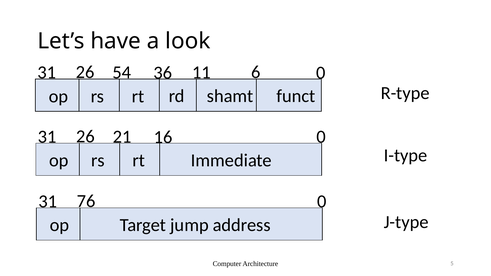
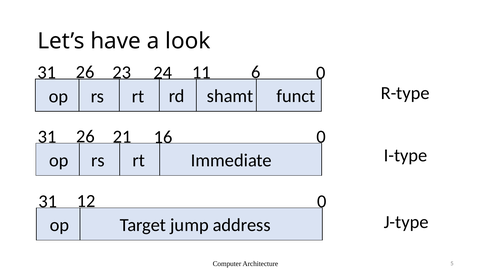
36: 36 -> 24 (163, 73)
54: 54 -> 23 (122, 73)
76: 76 -> 12 (86, 201)
